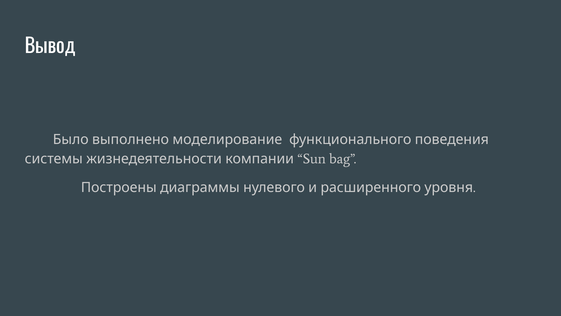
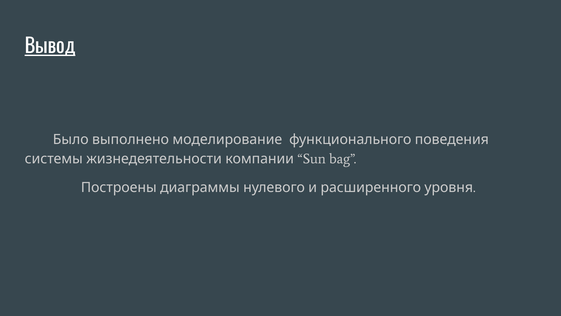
Вывод underline: none -> present (50, 46)
